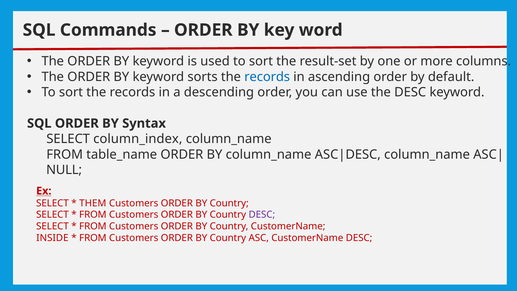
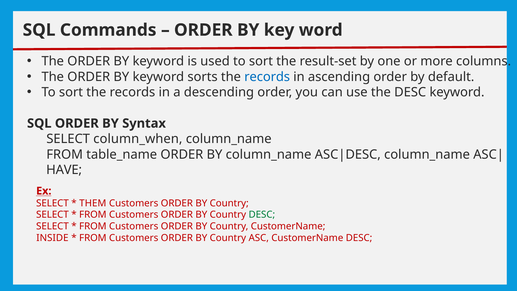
column_index: column_index -> column_when (138, 139)
NULL: NULL -> HAVE (64, 170)
DESC colour: purple -> green (262, 215)
